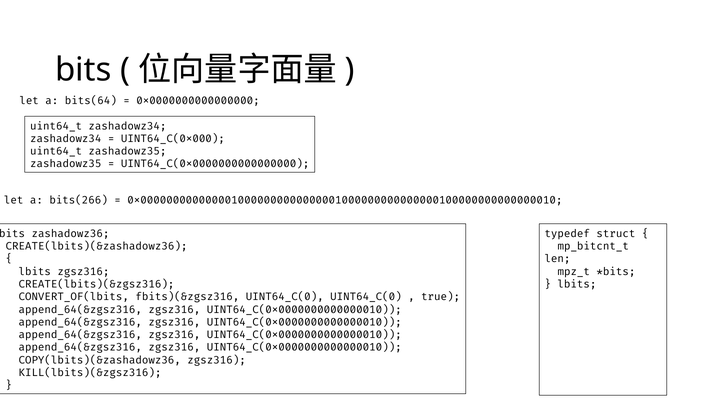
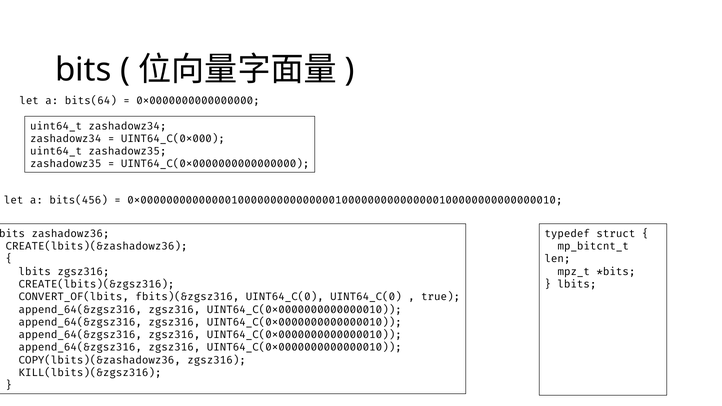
bits(266: bits(266 -> bits(456 (79, 200)
